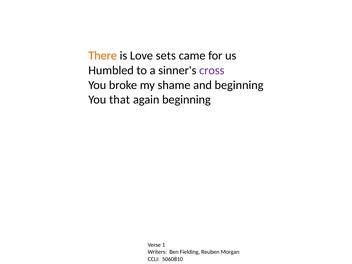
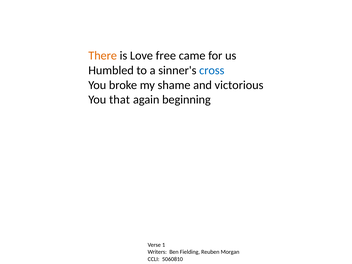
sets: sets -> free (166, 56)
cross colour: purple -> blue (212, 70)
and beginning: beginning -> victorious (239, 85)
